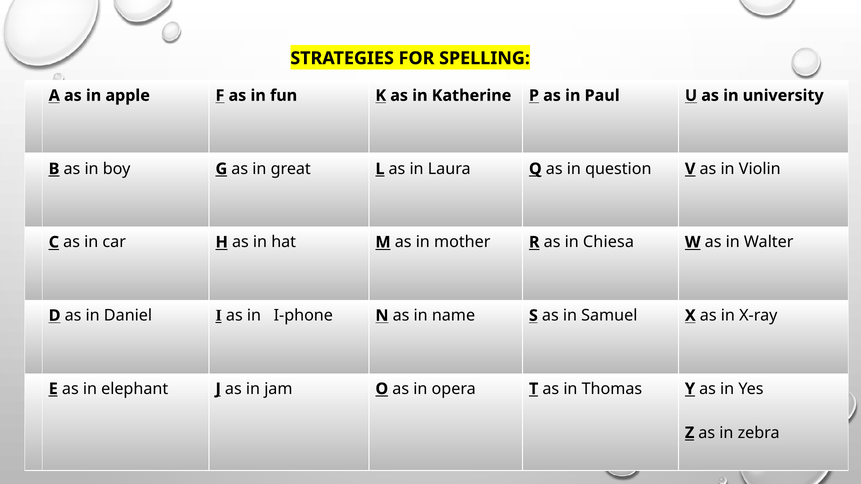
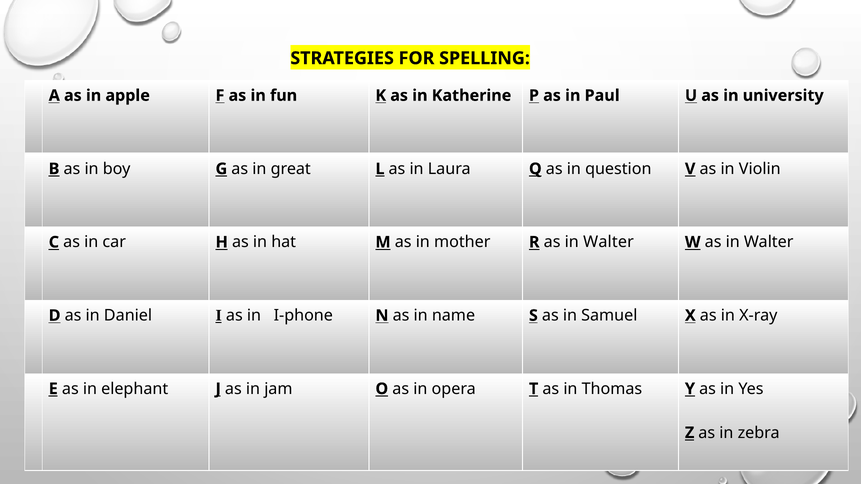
R as in Chiesa: Chiesa -> Walter (609, 242)
